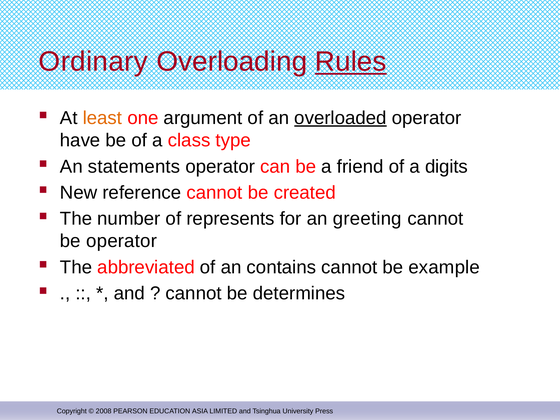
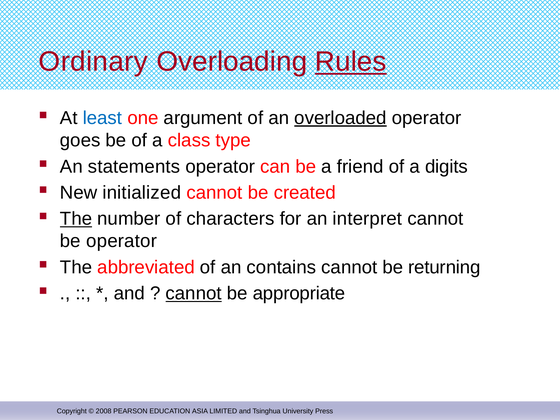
least colour: orange -> blue (102, 118)
have: have -> goes (80, 140)
reference: reference -> initialized (142, 193)
The underline: none -> present (76, 219)
represents: represents -> characters (230, 219)
greeting: greeting -> interpret (367, 219)
example: example -> returning (444, 267)
cannot underline: none -> present (194, 293)
determines: determines -> appropriate (299, 293)
